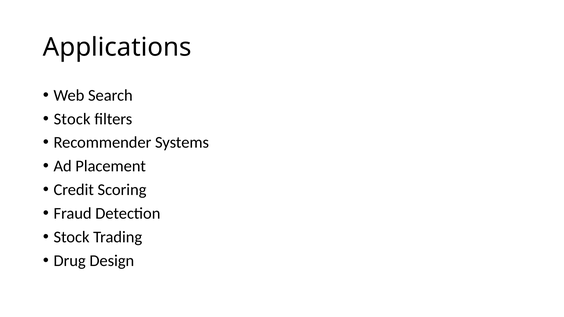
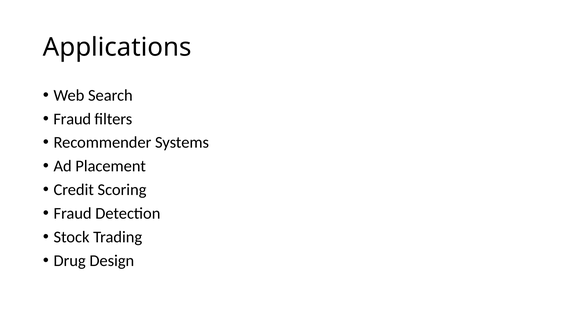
Stock: Stock -> Fraud (72, 119)
